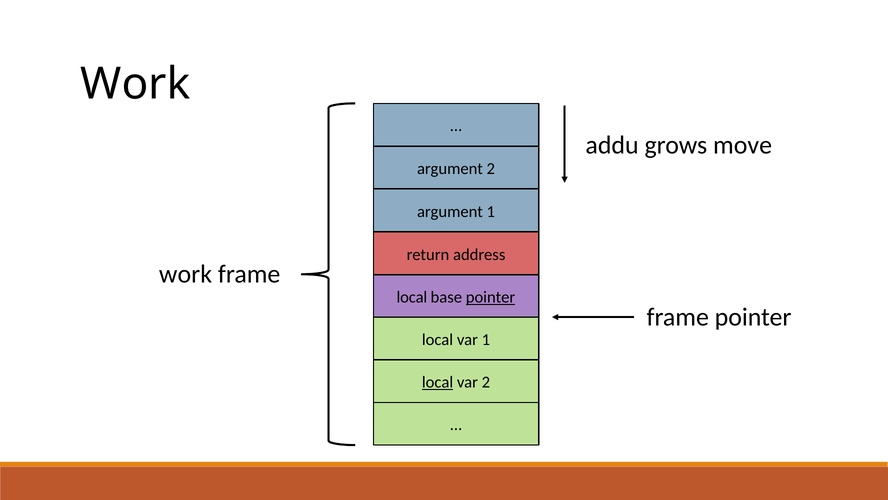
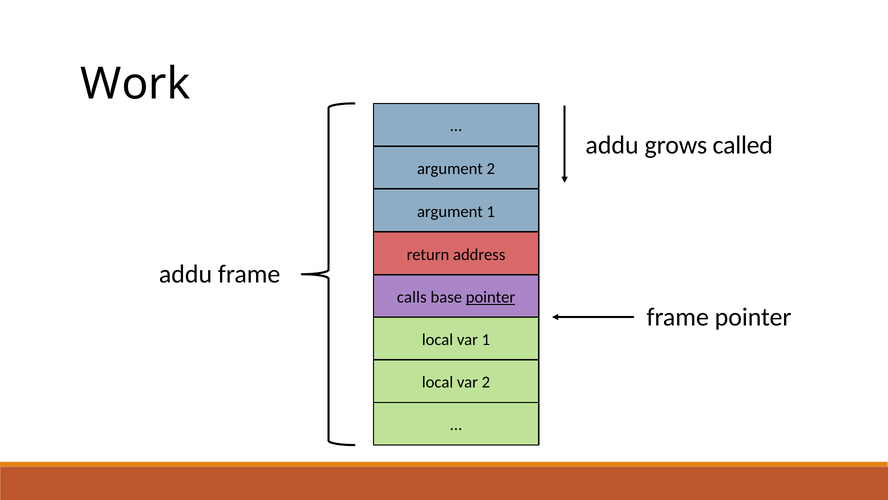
move: move -> called (743, 145)
work: work -> addu (186, 274)
local: local -> calls (412, 297)
local underline: present -> none (438, 382)
